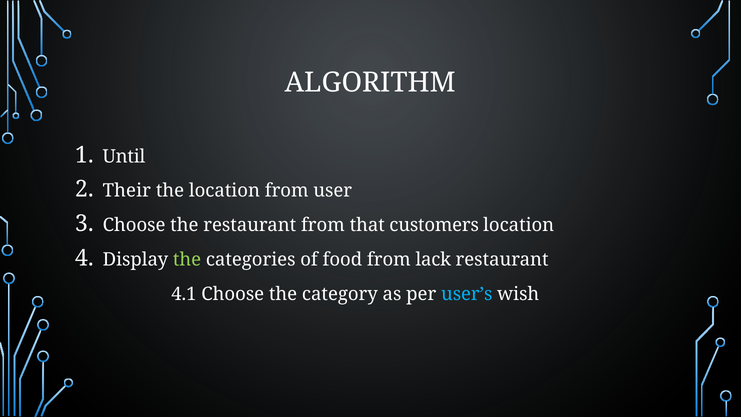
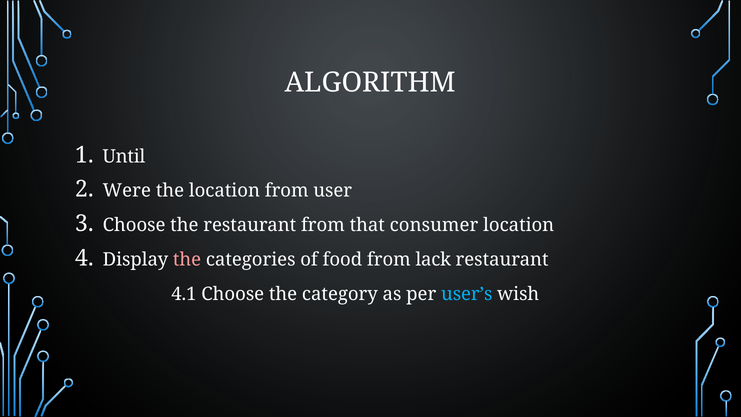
Their: Their -> Were (127, 191)
customers: customers -> consumer (434, 225)
the colour: light green -> pink (187, 260)
